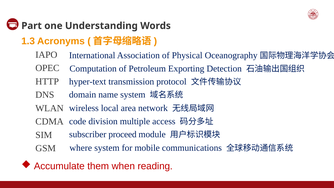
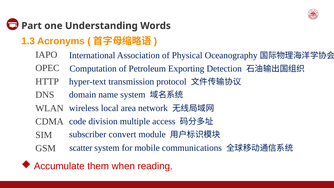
proceed: proceed -> convert (122, 134)
where: where -> scatter (81, 148)
